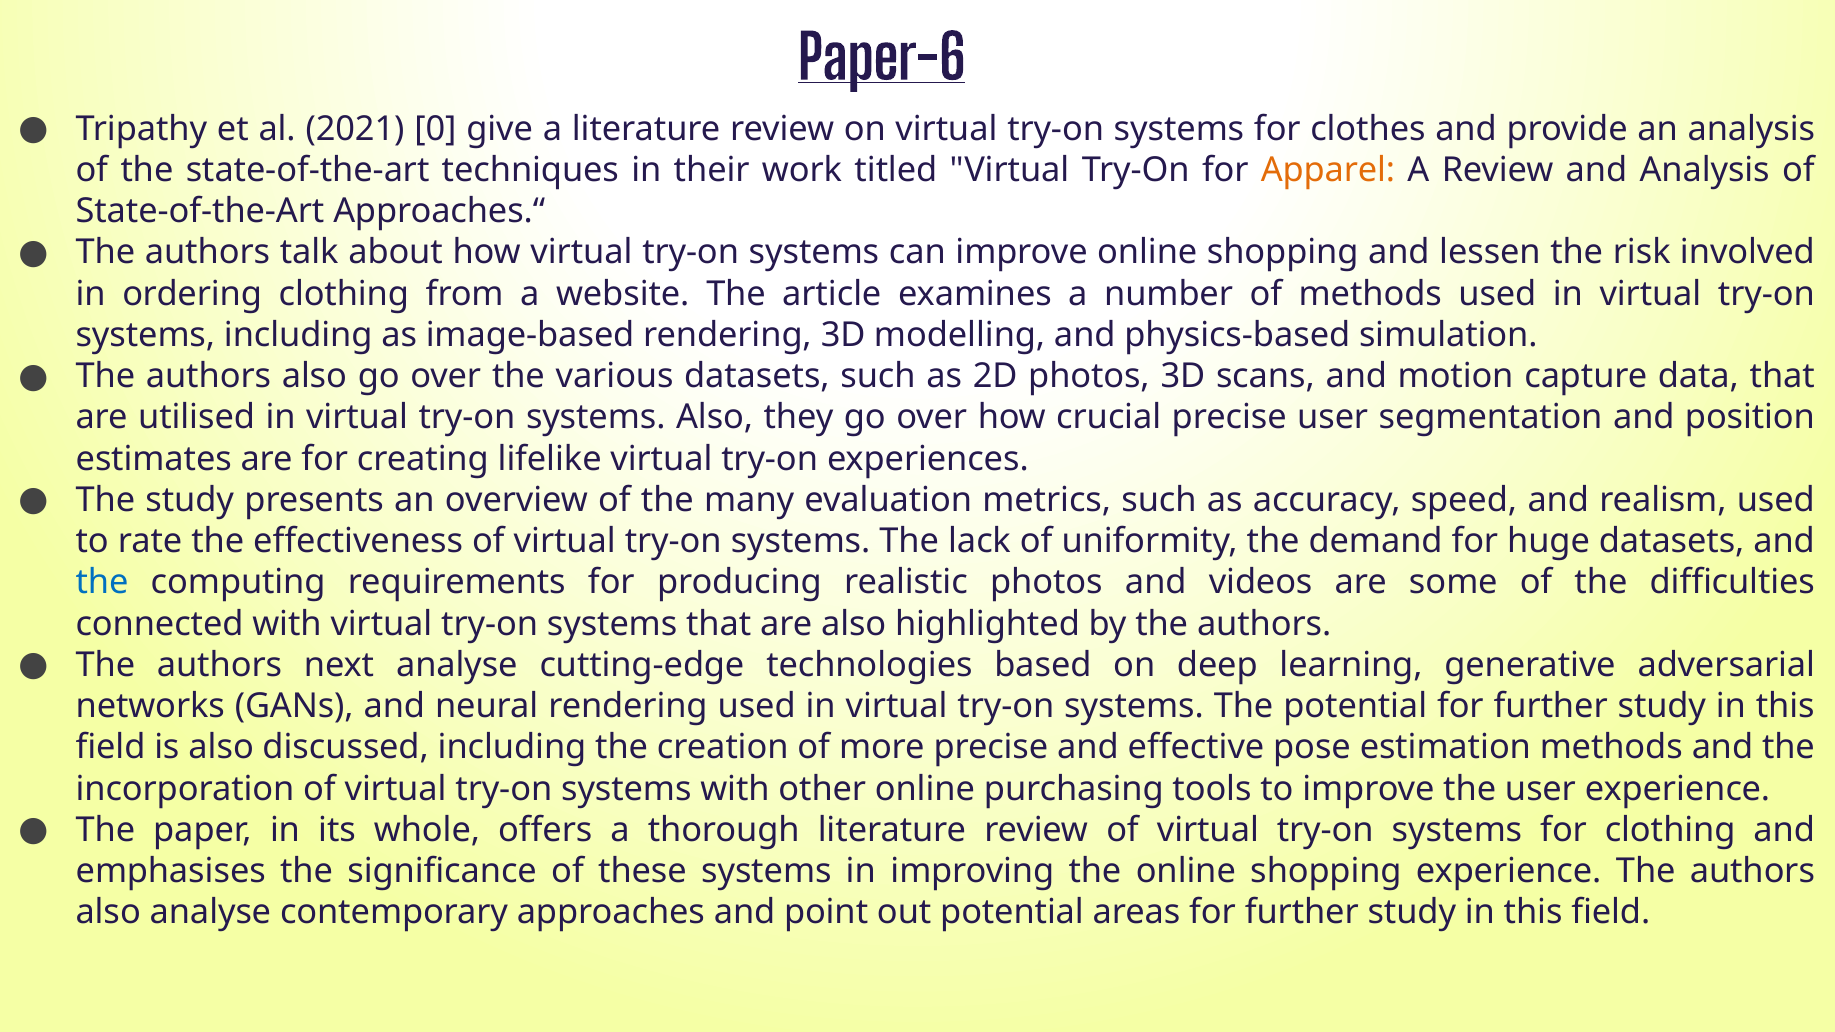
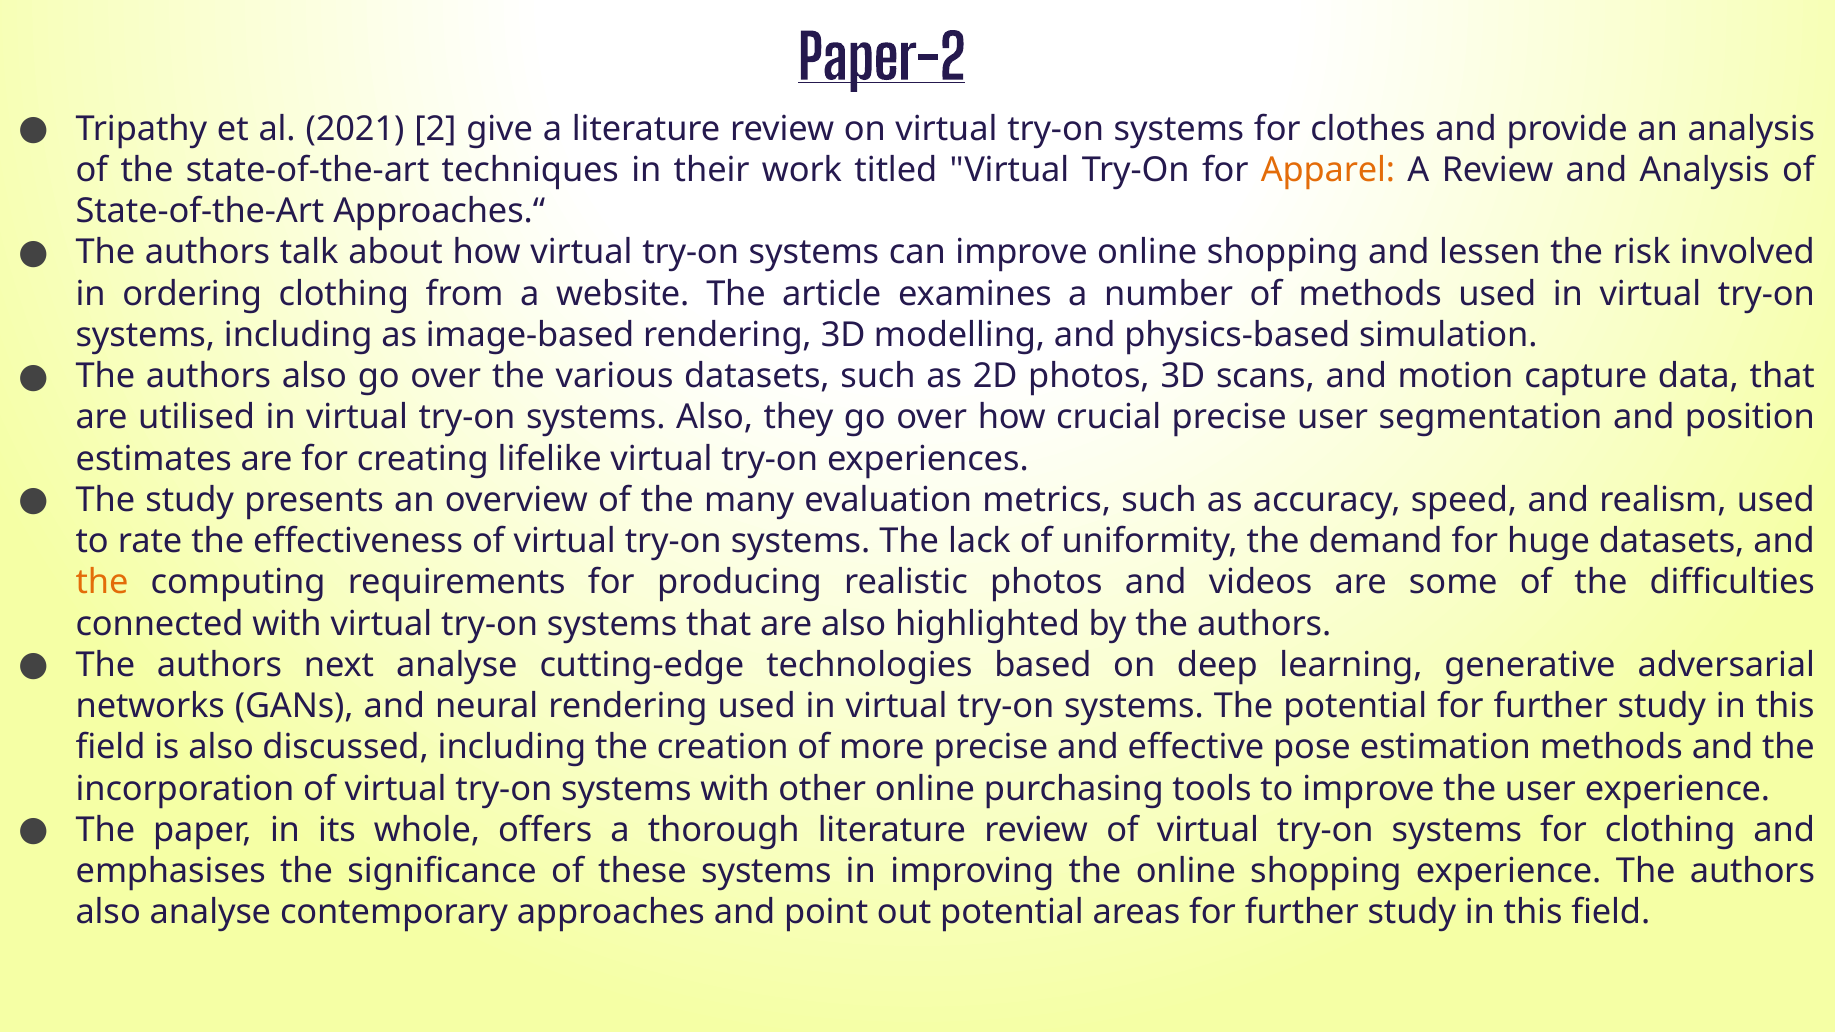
Paper-6: Paper-6 -> Paper-2 (882, 59)
0: 0 -> 2 (435, 129)
the colour: blue -> orange (102, 583)
